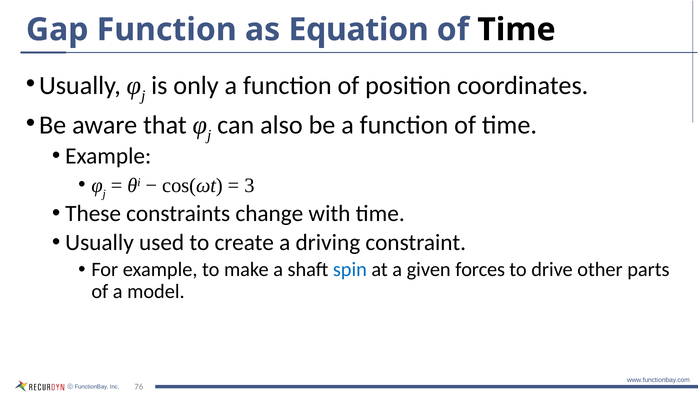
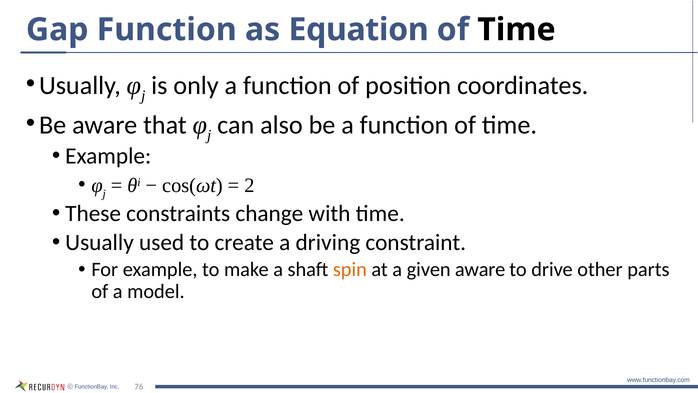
3: 3 -> 2 (249, 186)
spin colour: blue -> orange (350, 269)
given forces: forces -> aware (480, 269)
